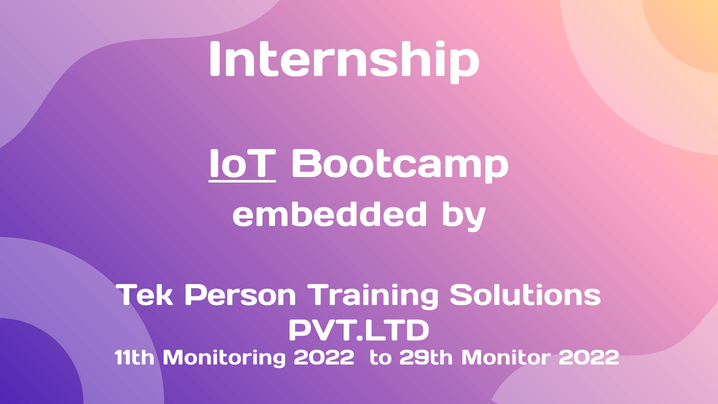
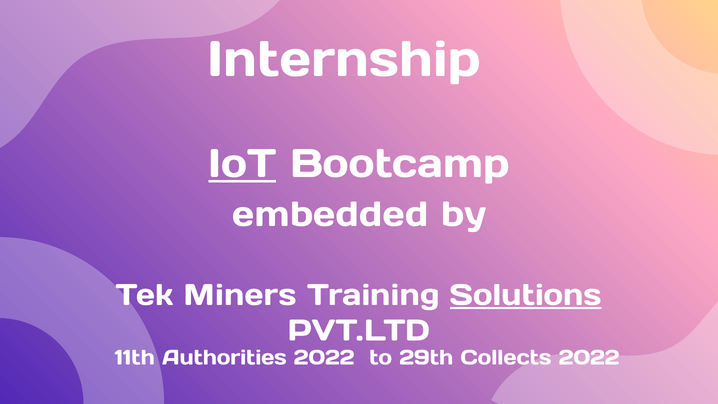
Person: Person -> Miners (240, 295)
Solutions underline: none -> present (526, 295)
Monitoring: Monitoring -> Authorities (224, 358)
Monitor: Monitor -> Collects (506, 358)
